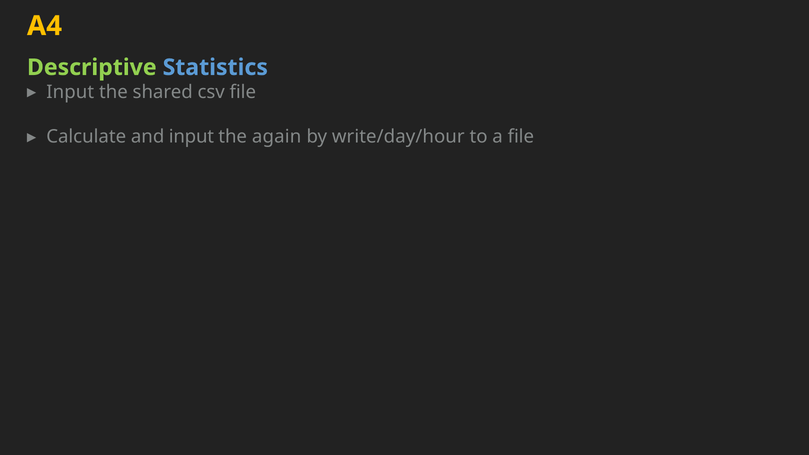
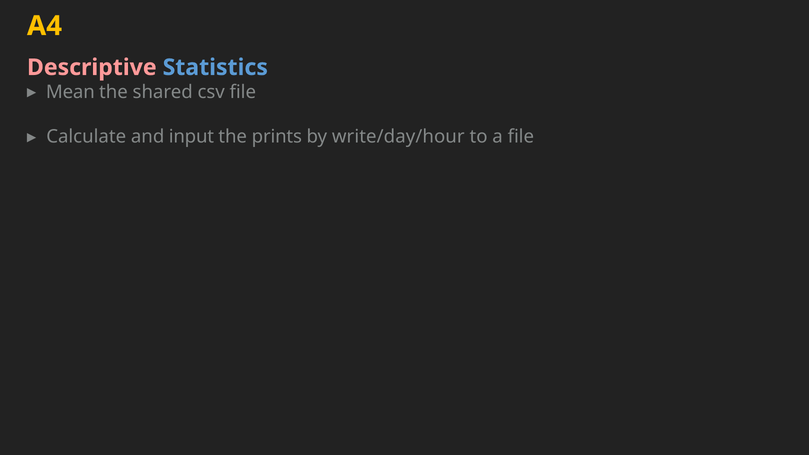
Descriptive colour: light green -> pink (92, 67)
Input: Input -> Mean (70, 92)
again: again -> prints (277, 137)
